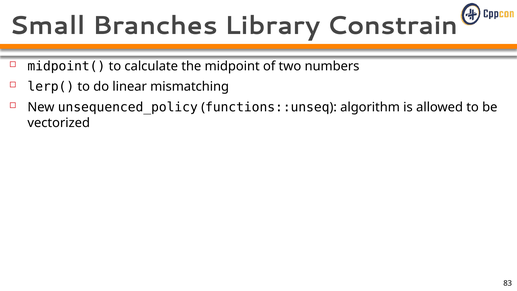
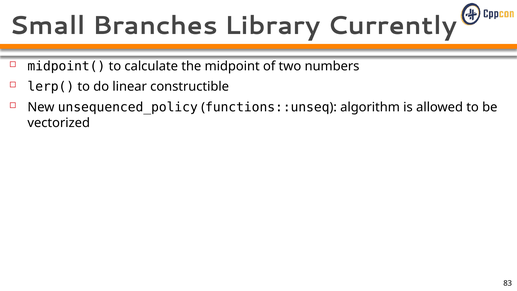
Constrain: Constrain -> Currently (392, 26)
mismatching: mismatching -> constructible (190, 87)
